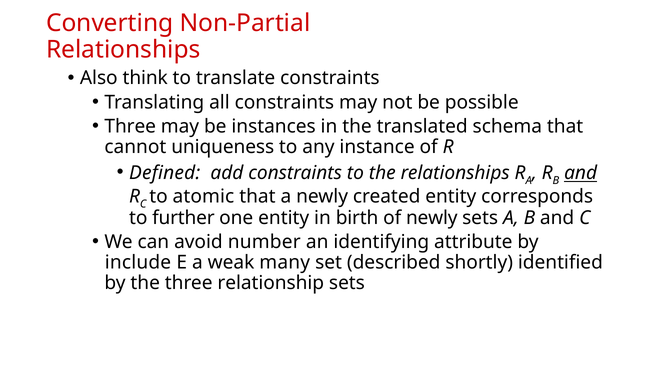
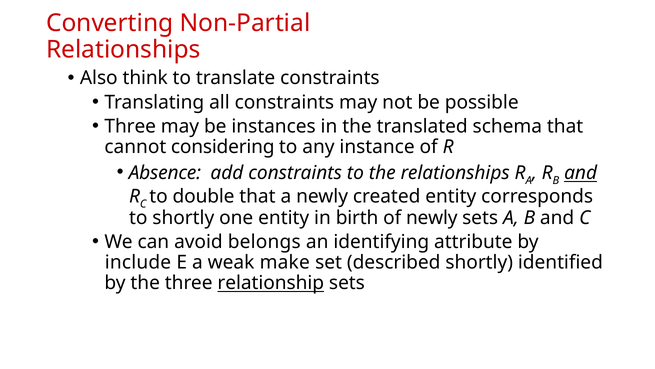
uniqueness: uniqueness -> considering (223, 147)
Defined: Defined -> Absence (165, 173)
atomic: atomic -> double (204, 196)
to further: further -> shortly (183, 218)
number: number -> belongs (264, 242)
many: many -> make (285, 262)
relationship underline: none -> present (271, 283)
